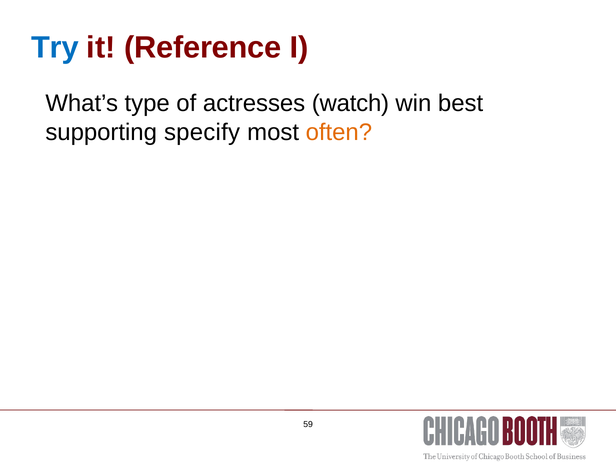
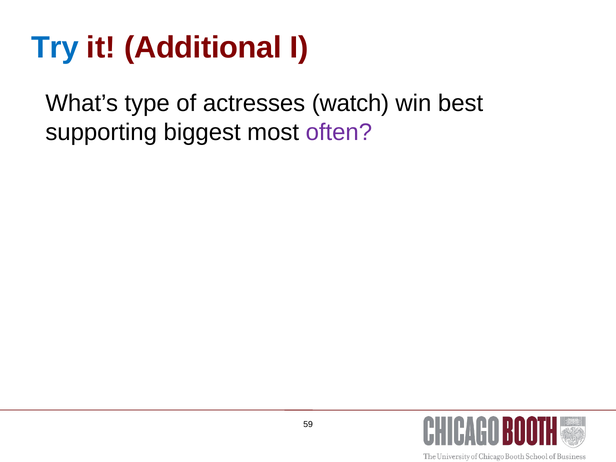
Reference: Reference -> Additional (203, 47)
specify: specify -> biggest (202, 132)
often colour: orange -> purple (339, 132)
